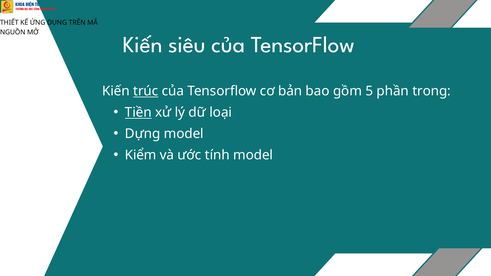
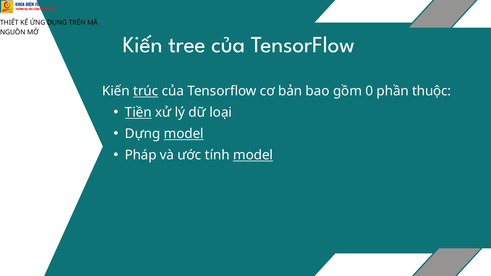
siêu: siêu -> tree (187, 45)
5: 5 -> 0 (369, 91)
trong: trong -> thuộc (432, 91)
model underline: none -> present (184, 134)
Kiểm: Kiểm -> Pháp (141, 155)
model underline: none -> present (253, 155)
